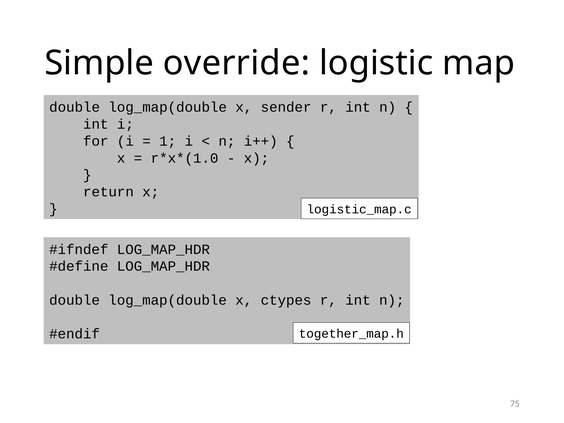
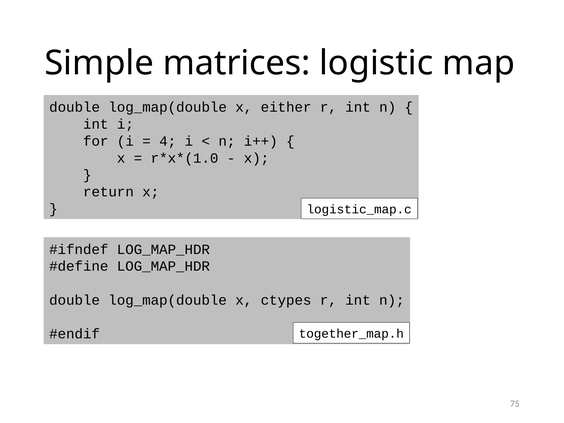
override: override -> matrices (237, 63)
sender: sender -> either (286, 107)
1: 1 -> 4 (168, 141)
